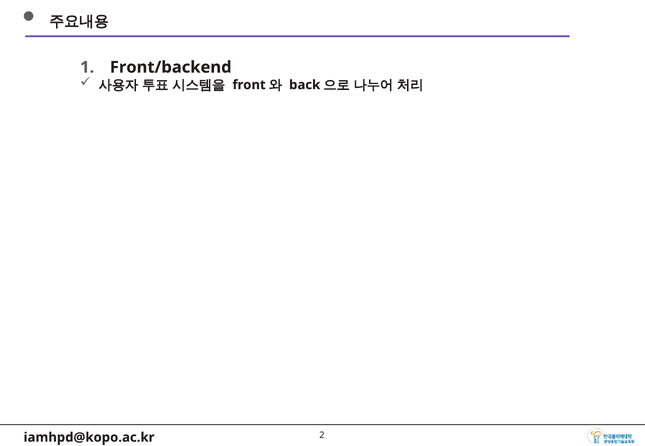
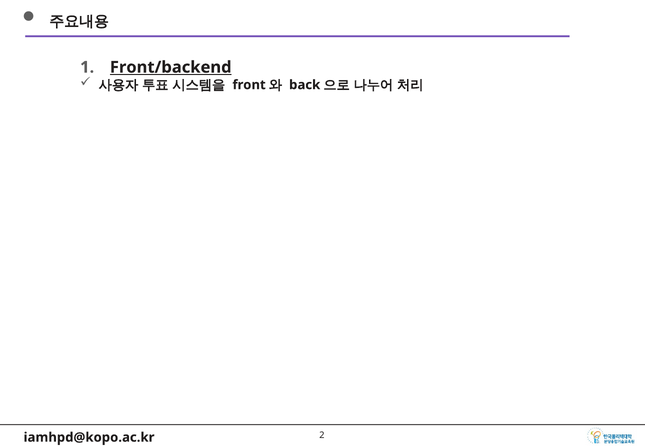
Front/backend underline: none -> present (171, 67)
